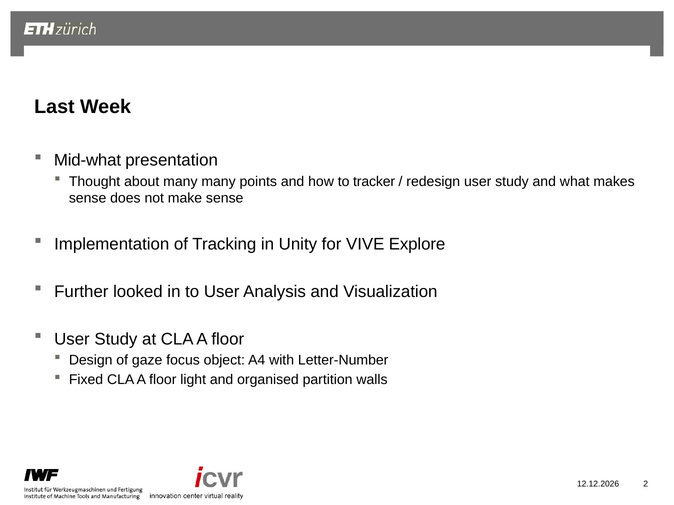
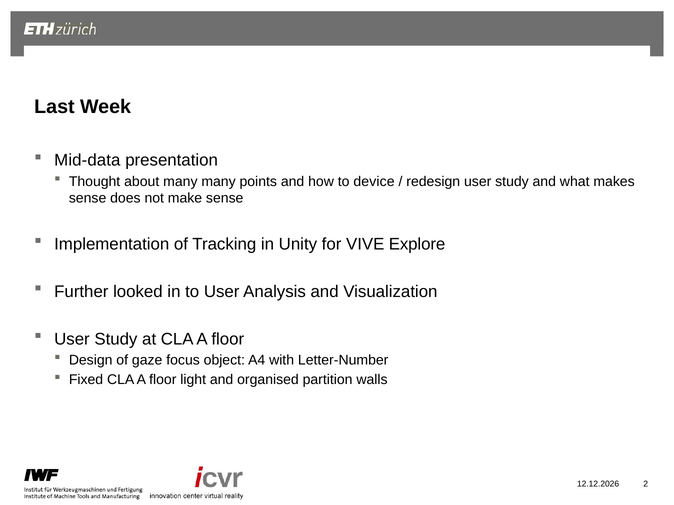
Mid-what: Mid-what -> Mid-data (87, 160)
tracker: tracker -> device (374, 182)
